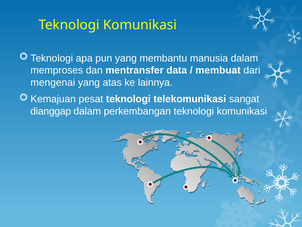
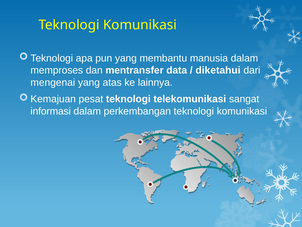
membuat: membuat -> diketahui (218, 70)
dianggap: dianggap -> informasi (51, 111)
